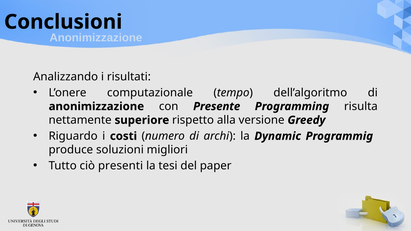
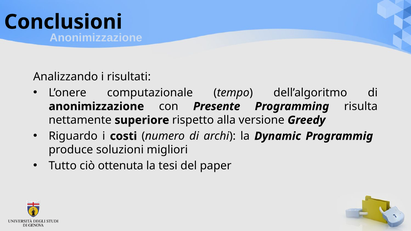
presenti: presenti -> ottenuta (121, 166)
